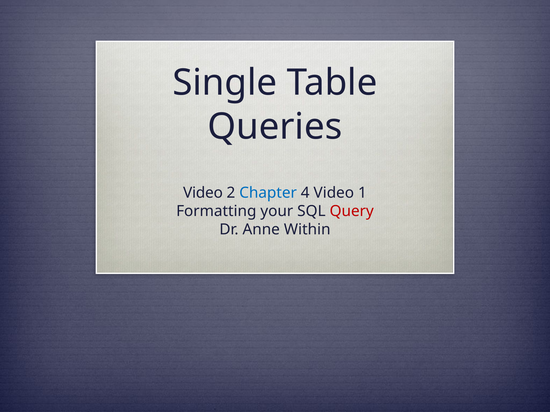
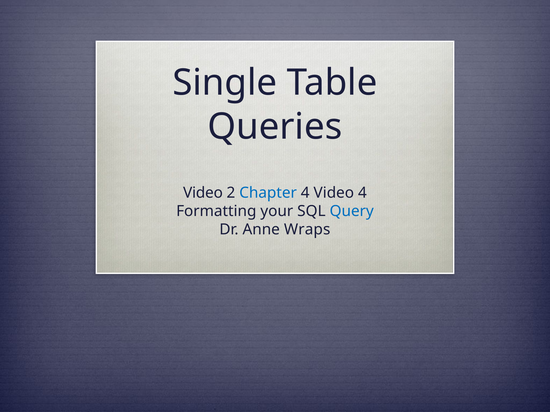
Video 1: 1 -> 4 (362, 193)
Query colour: red -> blue (352, 211)
Within: Within -> Wraps (307, 230)
